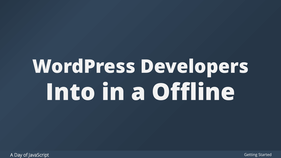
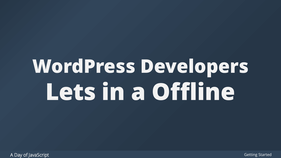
Into: Into -> Lets (71, 92)
